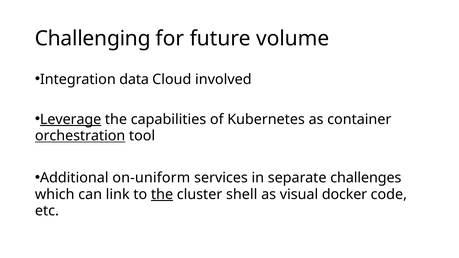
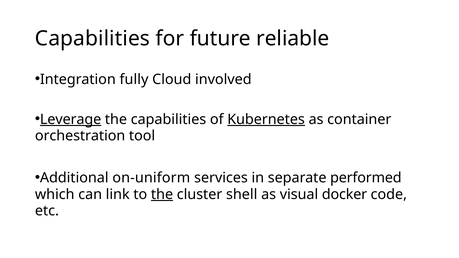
Challenging: Challenging -> Capabilities (93, 39)
volume: volume -> reliable (293, 39)
data: data -> fully (134, 79)
Kubernetes underline: none -> present (266, 119)
orchestration underline: present -> none (80, 136)
challenges: challenges -> performed (366, 178)
